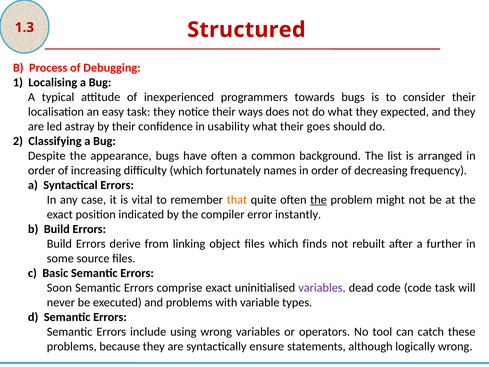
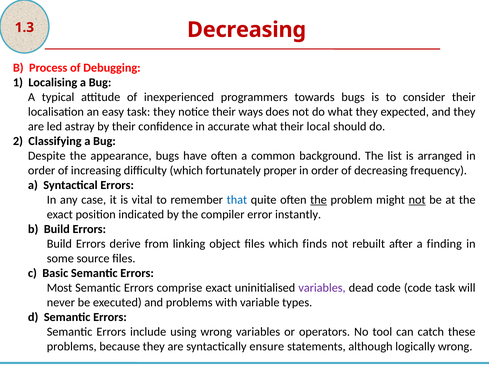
1.3 Structured: Structured -> Decreasing (247, 30)
usability: usability -> accurate (229, 126)
goes: goes -> local (318, 126)
names: names -> proper (280, 170)
that colour: orange -> blue (237, 200)
not underline: none -> present (417, 200)
further: further -> finding (444, 244)
Soon: Soon -> Most (59, 288)
